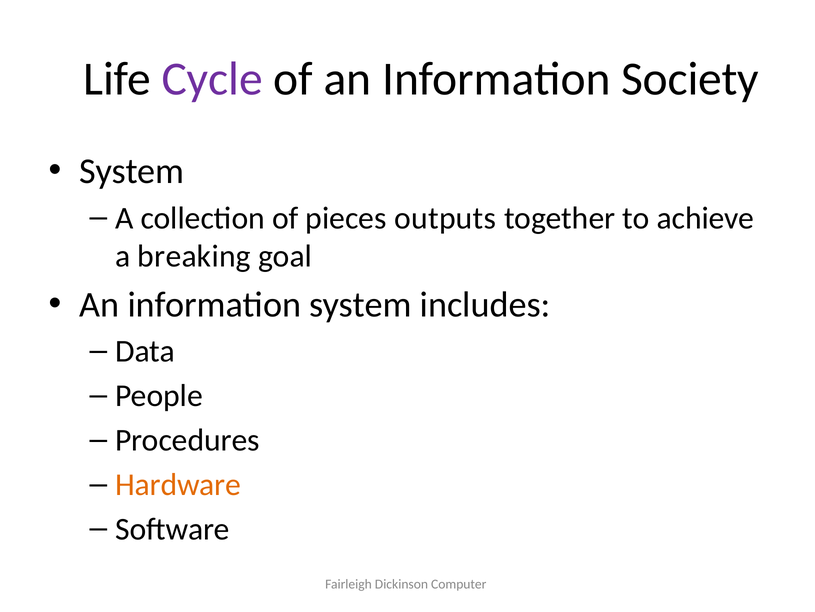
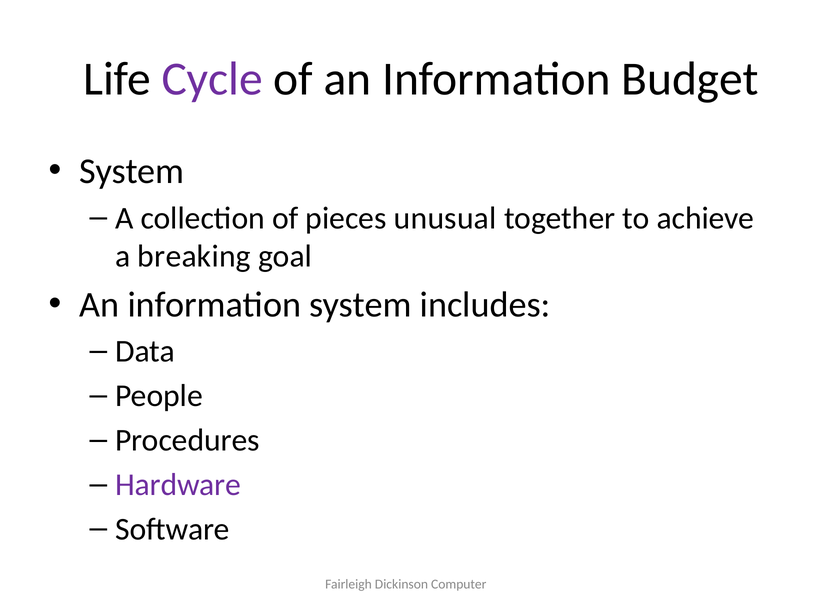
Society: Society -> Budget (690, 79)
outputs: outputs -> unusual (445, 218)
Hardware colour: orange -> purple (178, 484)
